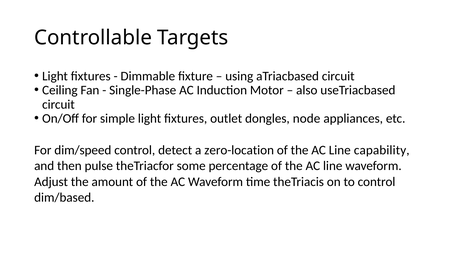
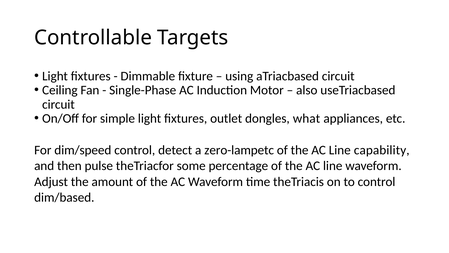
node: node -> what (307, 118)
zero-location: zero-location -> zero-lampetc (239, 150)
